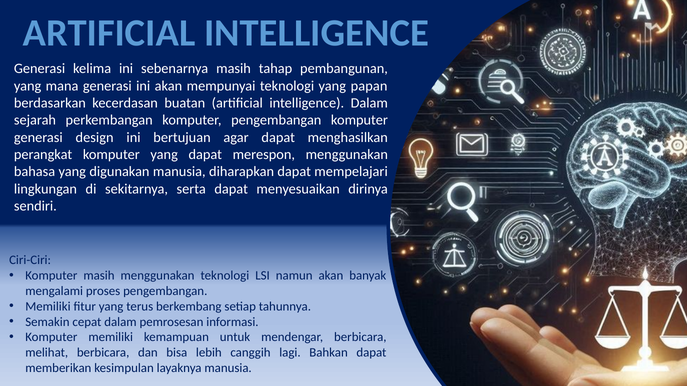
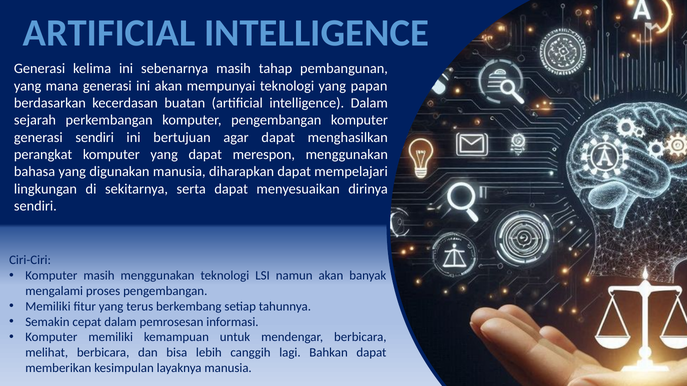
generasi design: design -> sendiri (95, 137)
